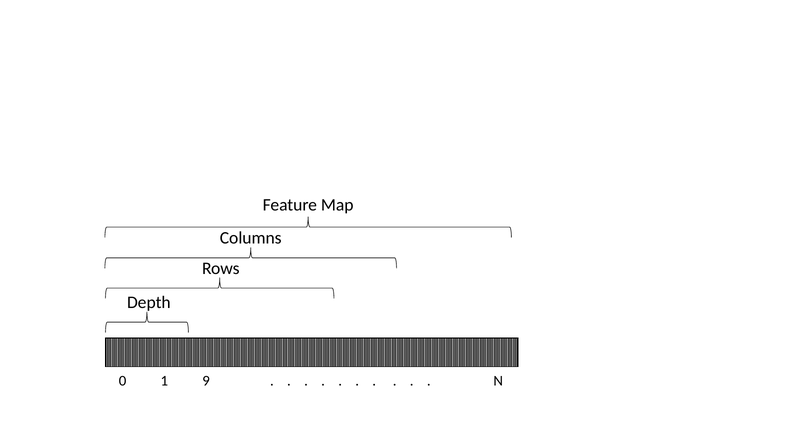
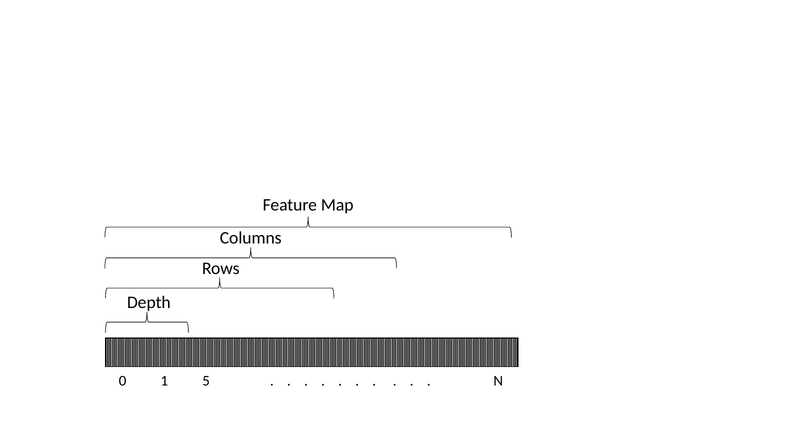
9: 9 -> 5 (206, 381)
